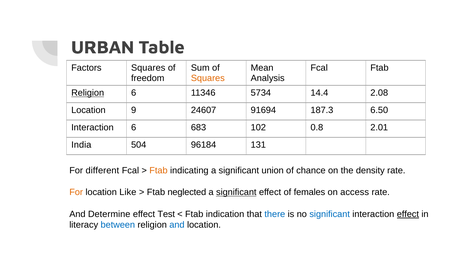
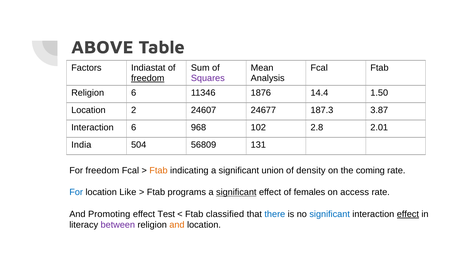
URBAN: URBAN -> ABOVE (102, 47)
Factors Squares: Squares -> Indiastat (148, 68)
freedom underline: none -> present (148, 78)
Squares colour: orange -> purple (208, 78)
Religion underline: present -> none (88, 93)
5734: 5734 -> 1876 (261, 93)
2.08: 2.08 -> 1.50 (379, 93)
9: 9 -> 2 (134, 111)
91694: 91694 -> 24677 (263, 111)
6.50: 6.50 -> 3.87 (379, 111)
683: 683 -> 968 (198, 128)
0.8: 0.8 -> 2.8 (317, 128)
96184: 96184 -> 56809 (204, 145)
For different: different -> freedom (102, 171)
chance: chance -> density (311, 171)
density: density -> coming (370, 171)
For colour: orange -> blue (76, 193)
neglected: neglected -> programs (187, 193)
Determine: Determine -> Promoting (109, 215)
indication: indication -> classified (225, 215)
between colour: blue -> purple (118, 226)
and colour: blue -> orange (177, 226)
